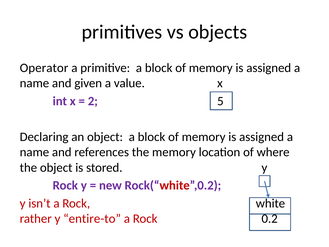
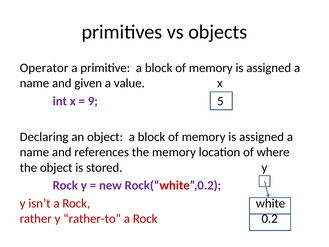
2: 2 -> 9 (93, 101)
entire-to: entire-to -> rather-to (92, 218)
